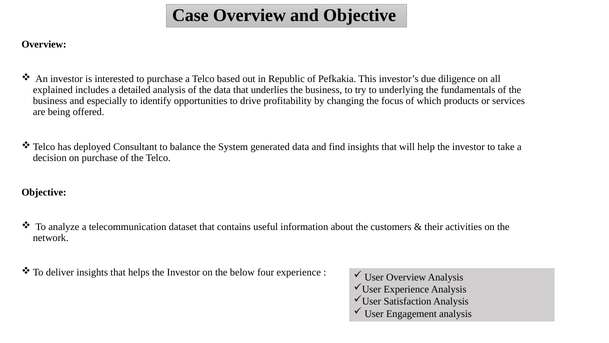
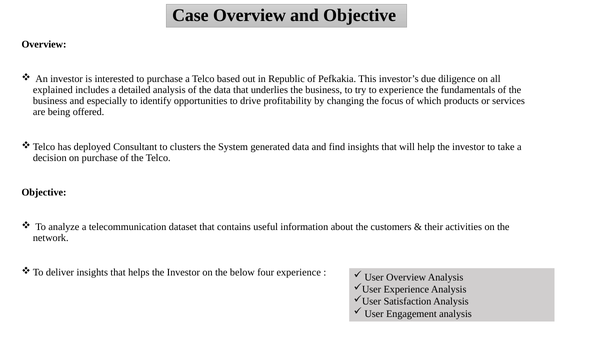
to underlying: underlying -> experience (401, 90)
balance: balance -> clusters (185, 146)
